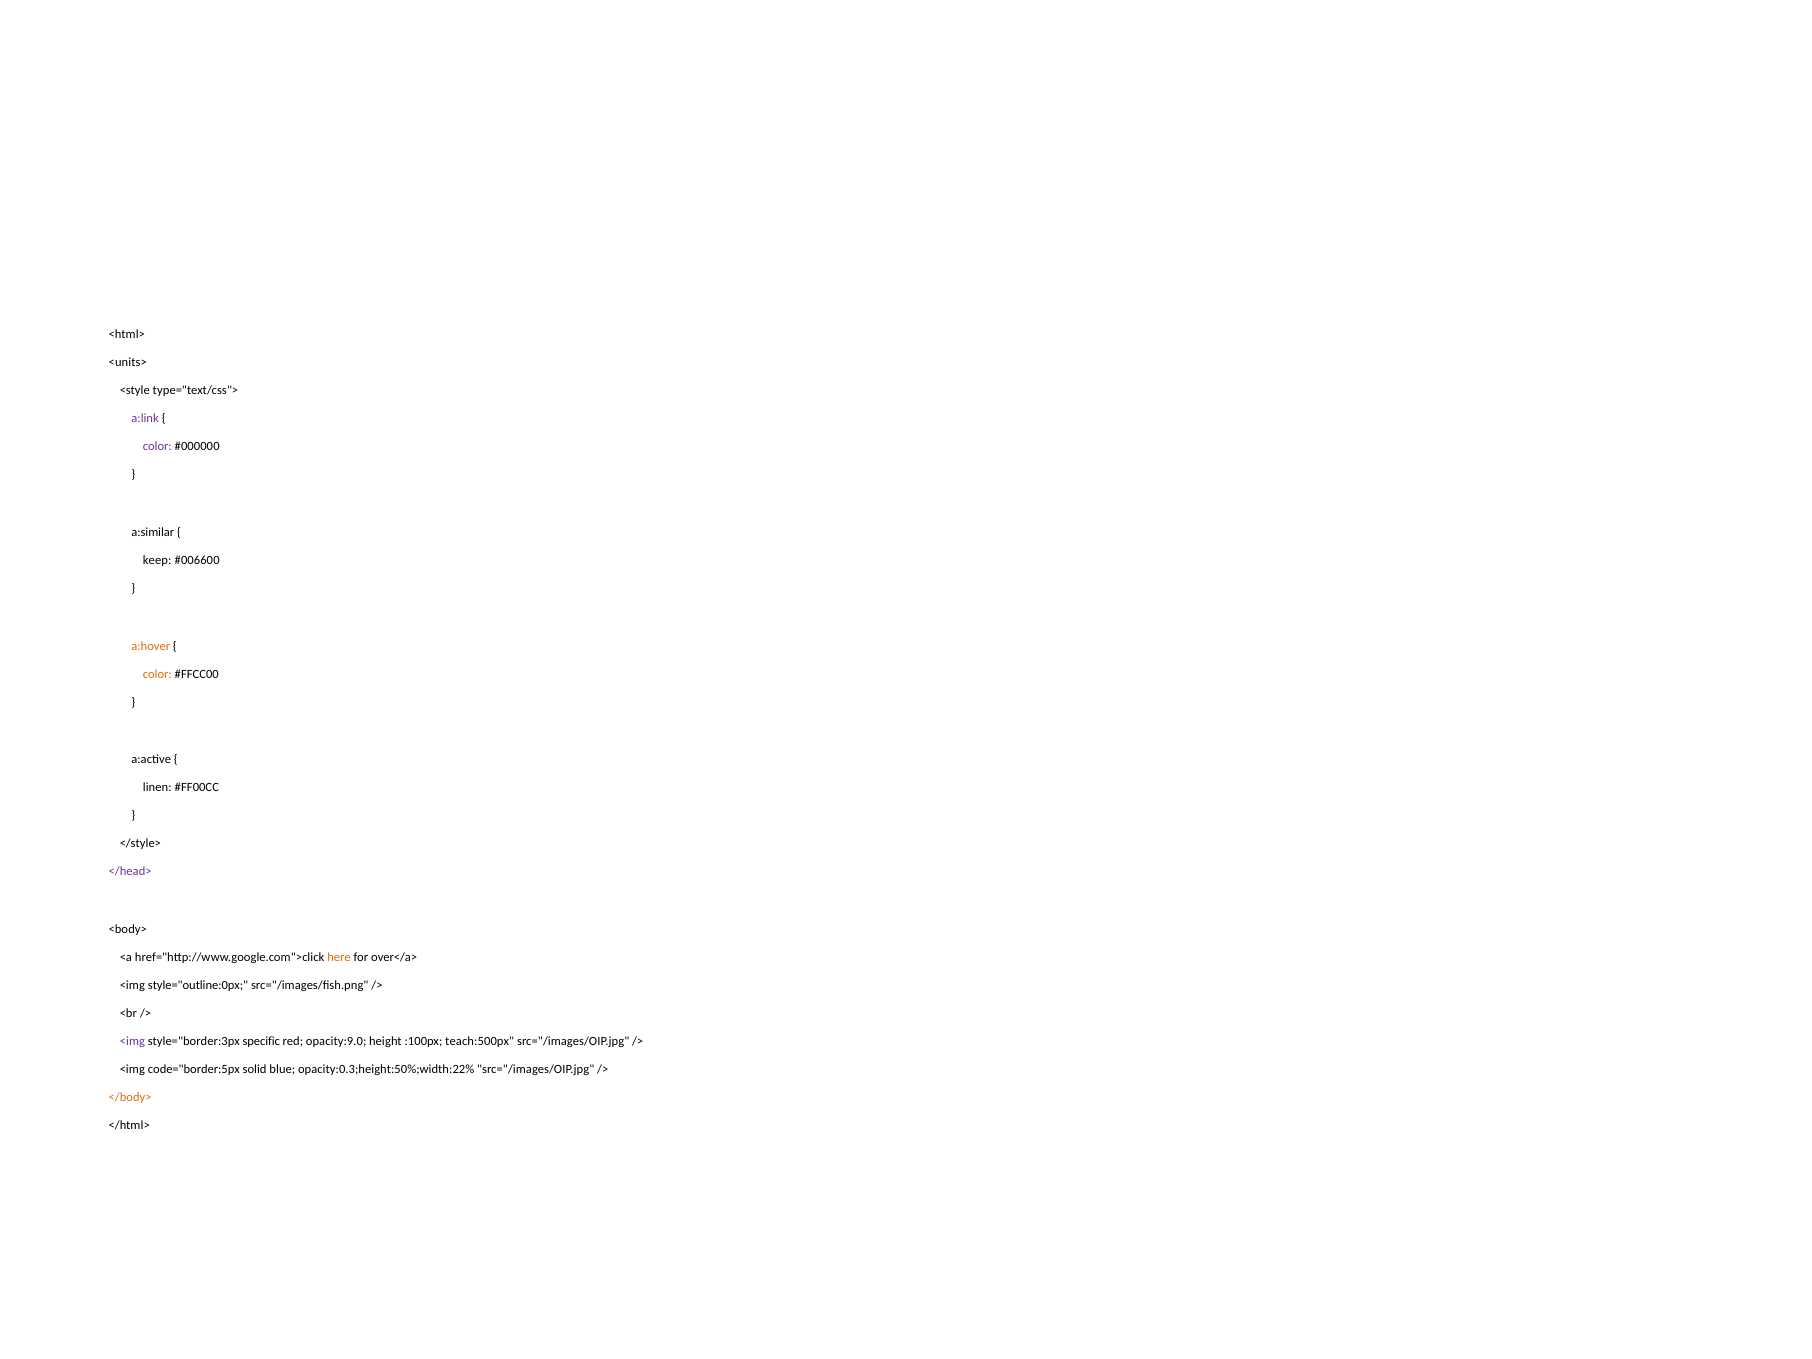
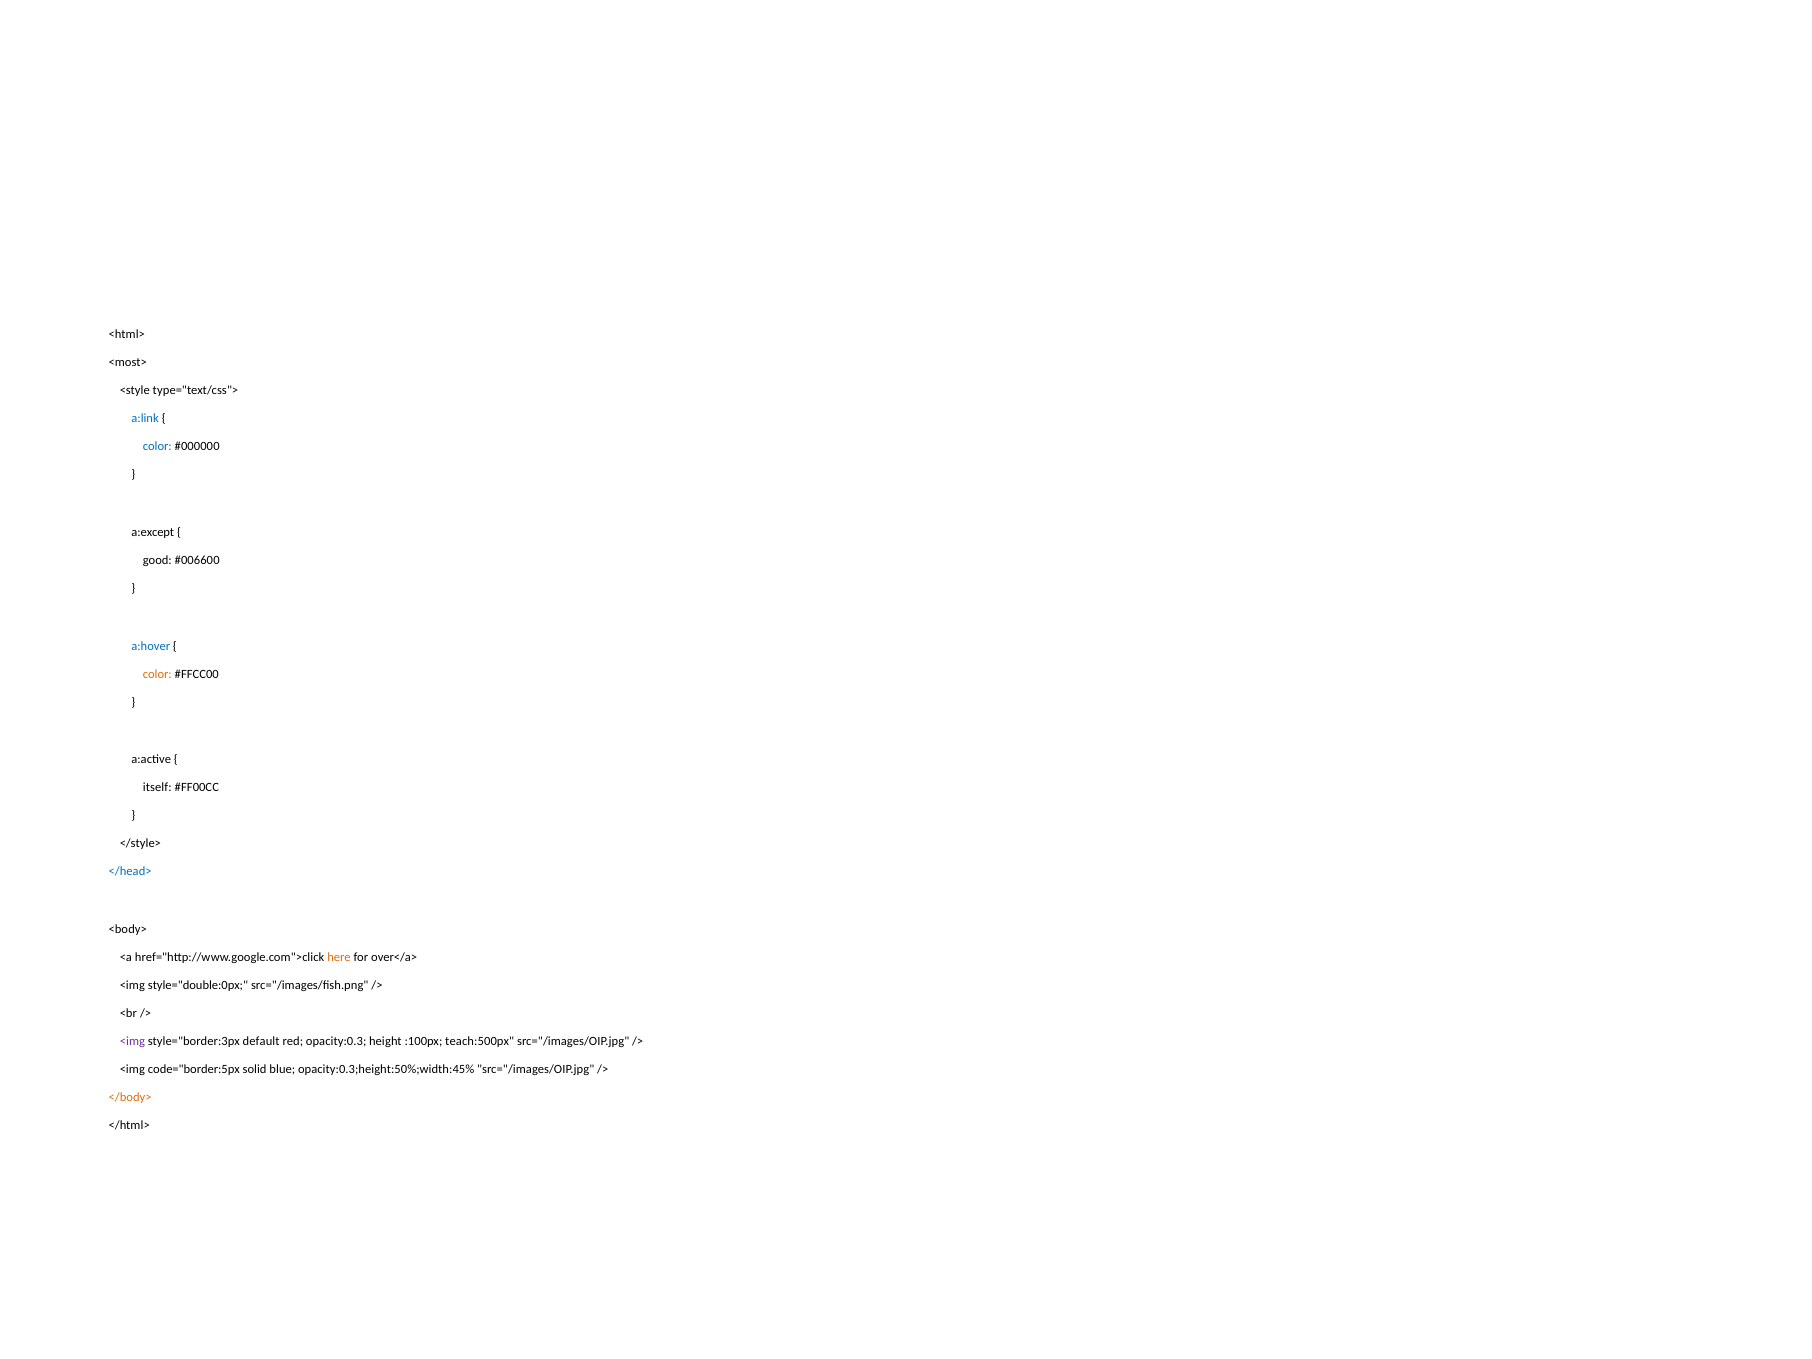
<units>: <units> -> <most> (128, 363)
a:link colour: purple -> blue (145, 419)
color colour: purple -> blue (157, 447)
a:similar: a:similar -> a:except (153, 532)
keep: keep -> good (157, 560)
a:hover colour: orange -> blue (151, 646)
linen: linen -> itself (157, 788)
</head> colour: purple -> blue (130, 872)
style="outline:0px: style="outline:0px -> style="double:0px (198, 985)
specific: specific -> default (261, 1041)
opacity:9.0: opacity:9.0 -> opacity:0.3 (336, 1041)
opacity:0.3;height:50%;width:22%: opacity:0.3;height:50%;width:22% -> opacity:0.3;height:50%;width:45% (386, 1070)
